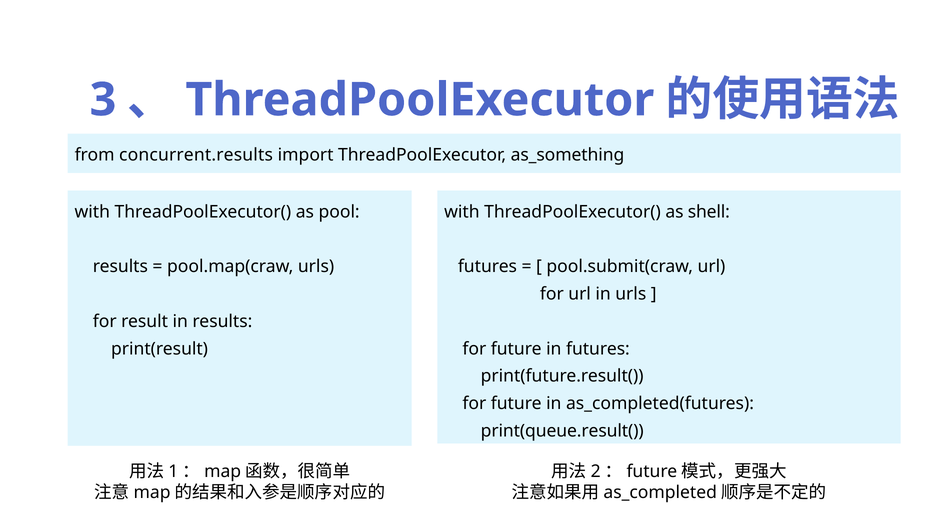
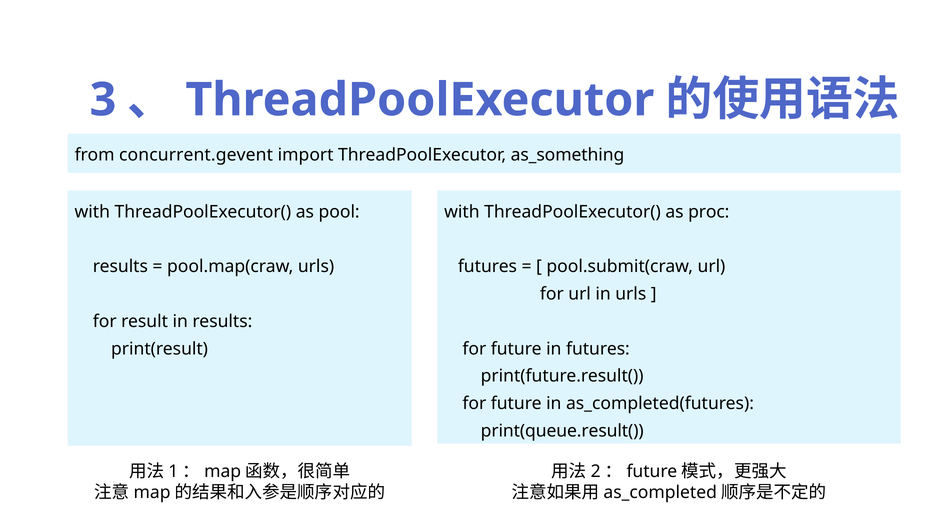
concurrent.results: concurrent.results -> concurrent.gevent (196, 155)
shell: shell -> proc (709, 212)
